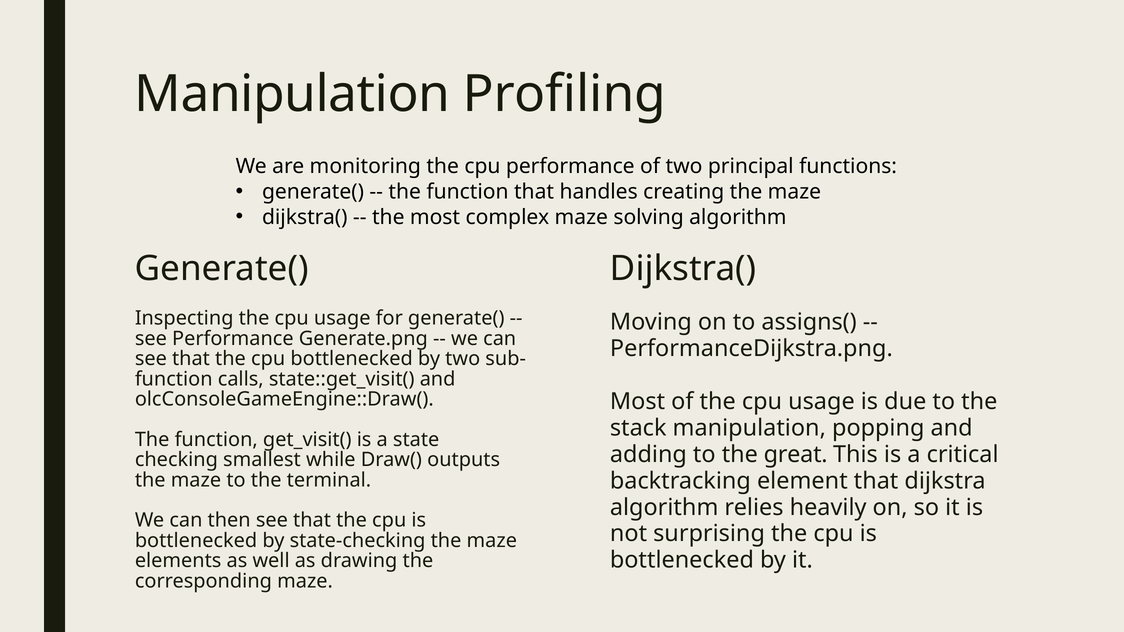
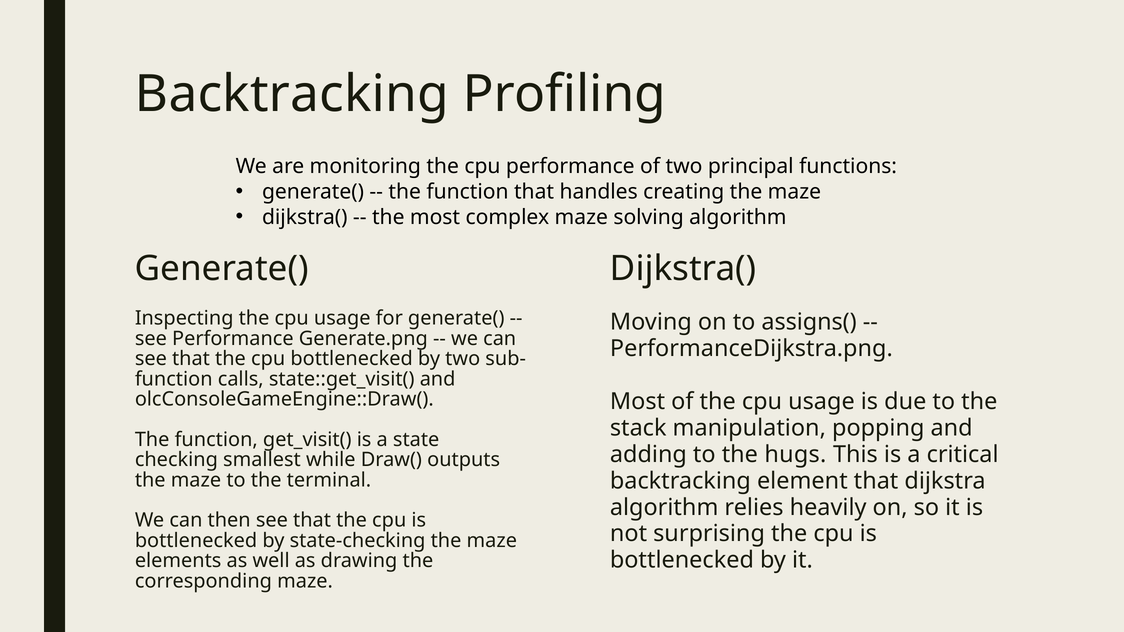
Manipulation: Manipulation -> Backtracking (292, 94)
great: great -> hugs (795, 455)
